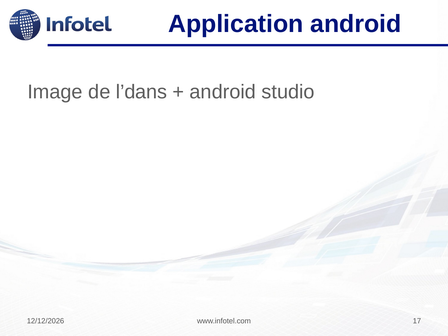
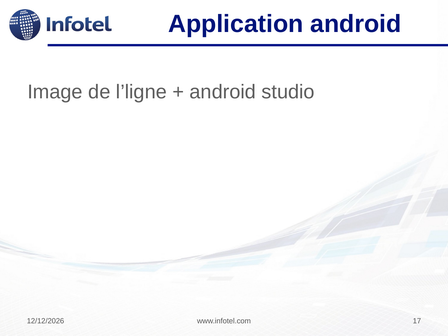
l’dans: l’dans -> l’ligne (141, 92)
